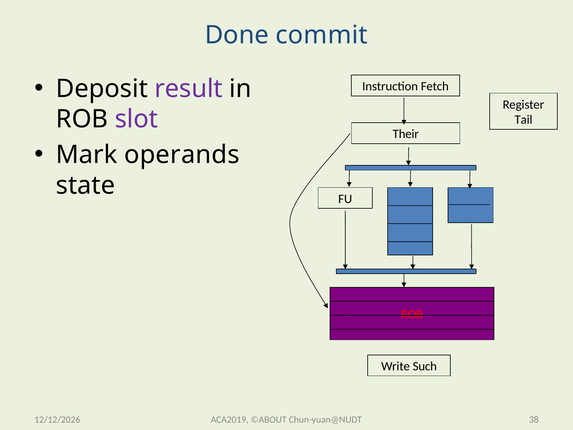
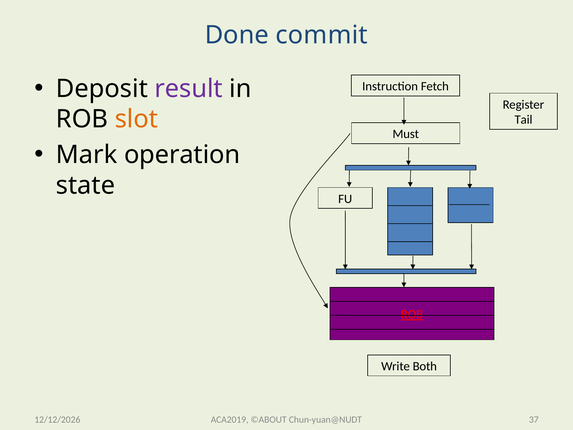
slot colour: purple -> orange (136, 119)
Their: Their -> Must (406, 134)
operands: operands -> operation (182, 155)
ROB underline: none -> present (412, 314)
Such: Such -> Both (425, 366)
38: 38 -> 37 (534, 419)
